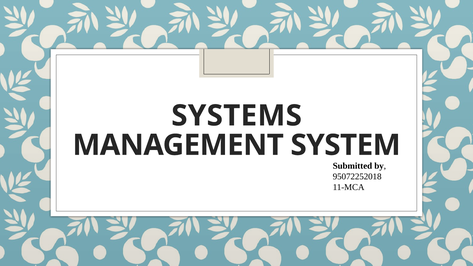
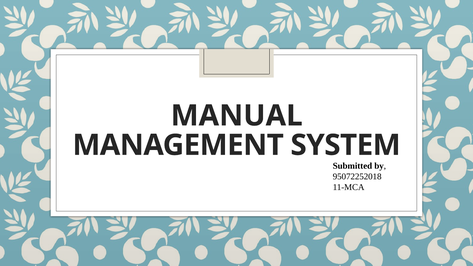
SYSTEMS: SYSTEMS -> MANUAL (237, 116)
